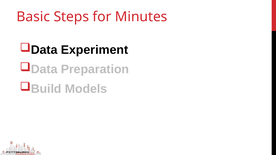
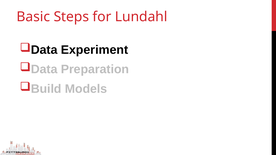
Minutes: Minutes -> Lundahl (141, 17)
